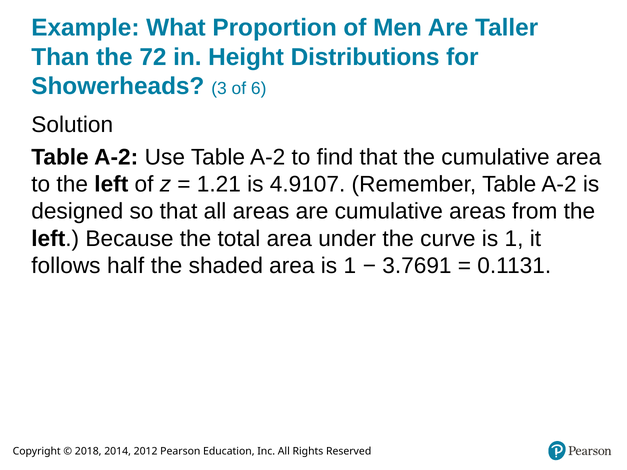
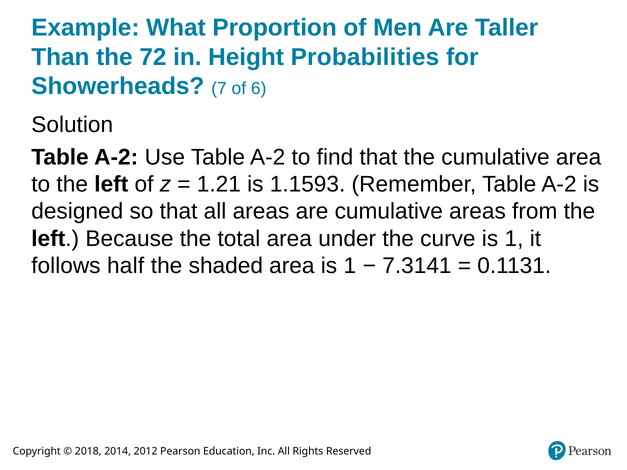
Distributions: Distributions -> Probabilities (365, 57)
3: 3 -> 7 (219, 89)
4.9107: 4.9107 -> 1.1593 (308, 184)
3.7691: 3.7691 -> 7.3141 (417, 266)
